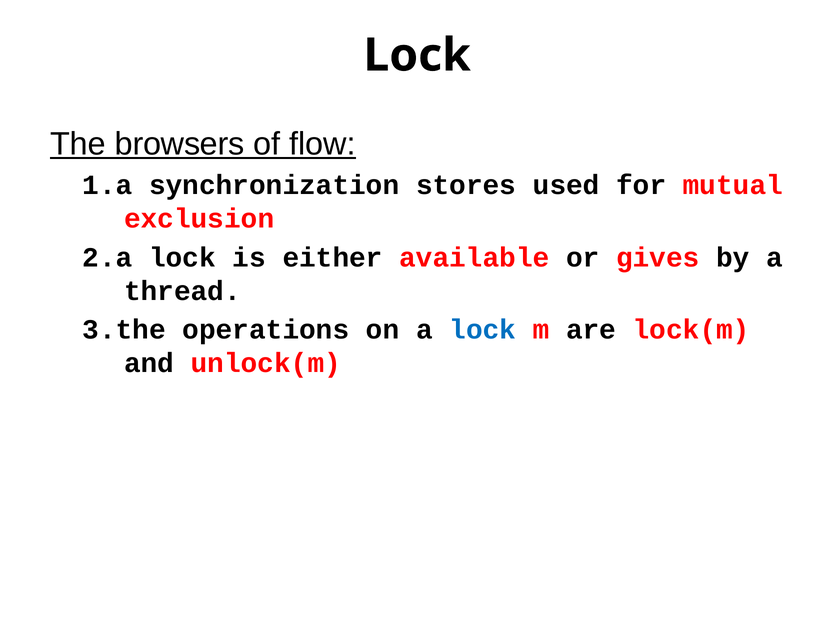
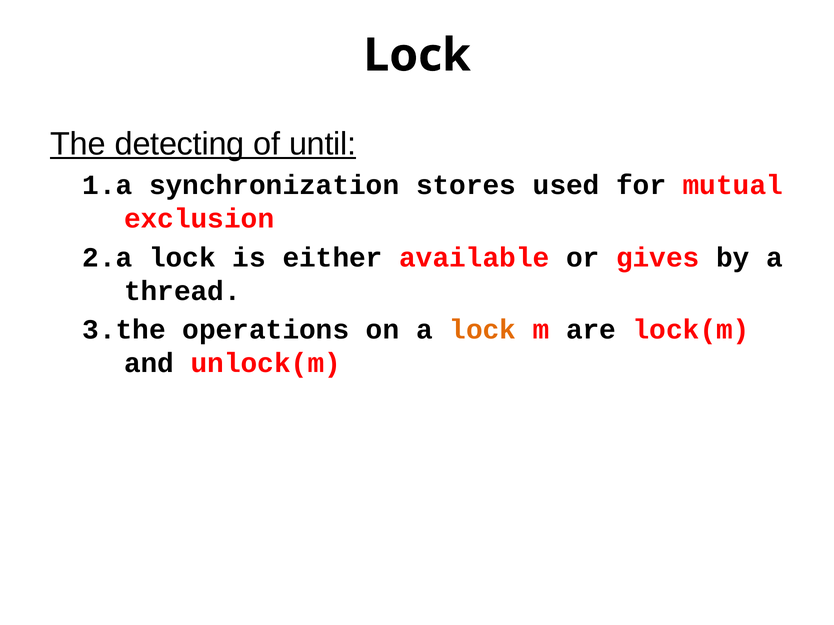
browsers: browsers -> detecting (180, 144)
flow: flow -> until (323, 144)
lock colour: blue -> orange (483, 330)
